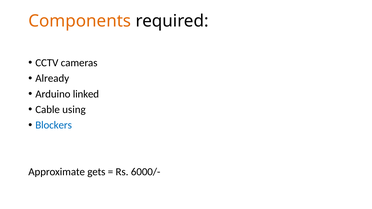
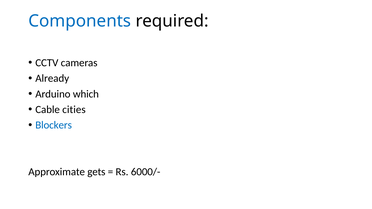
Components colour: orange -> blue (80, 21)
linked: linked -> which (86, 94)
using: using -> cities (74, 110)
